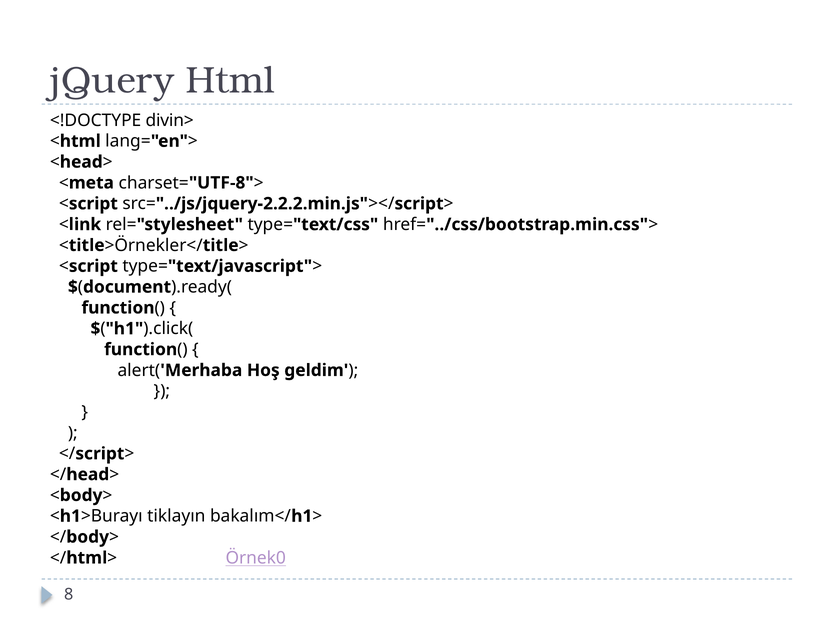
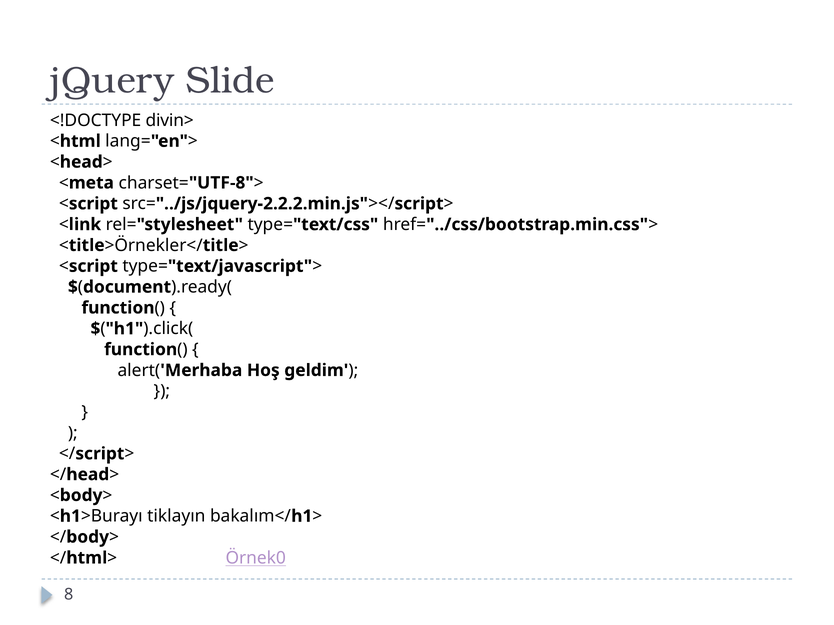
Html: Html -> Slide (230, 80)
